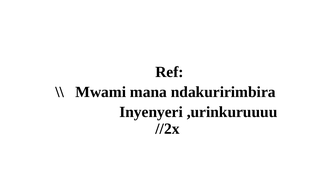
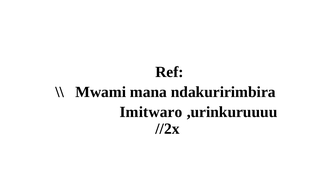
Inyenyeri: Inyenyeri -> Imitwaro (151, 112)
